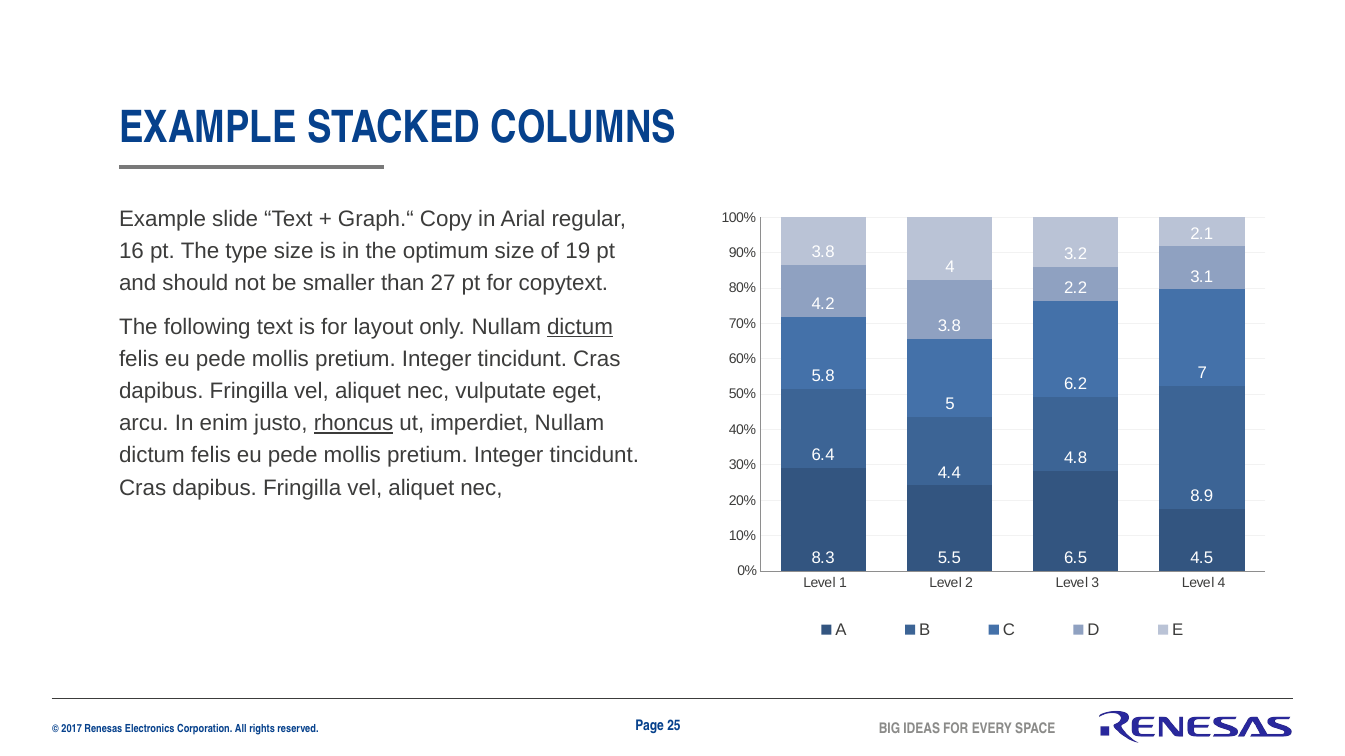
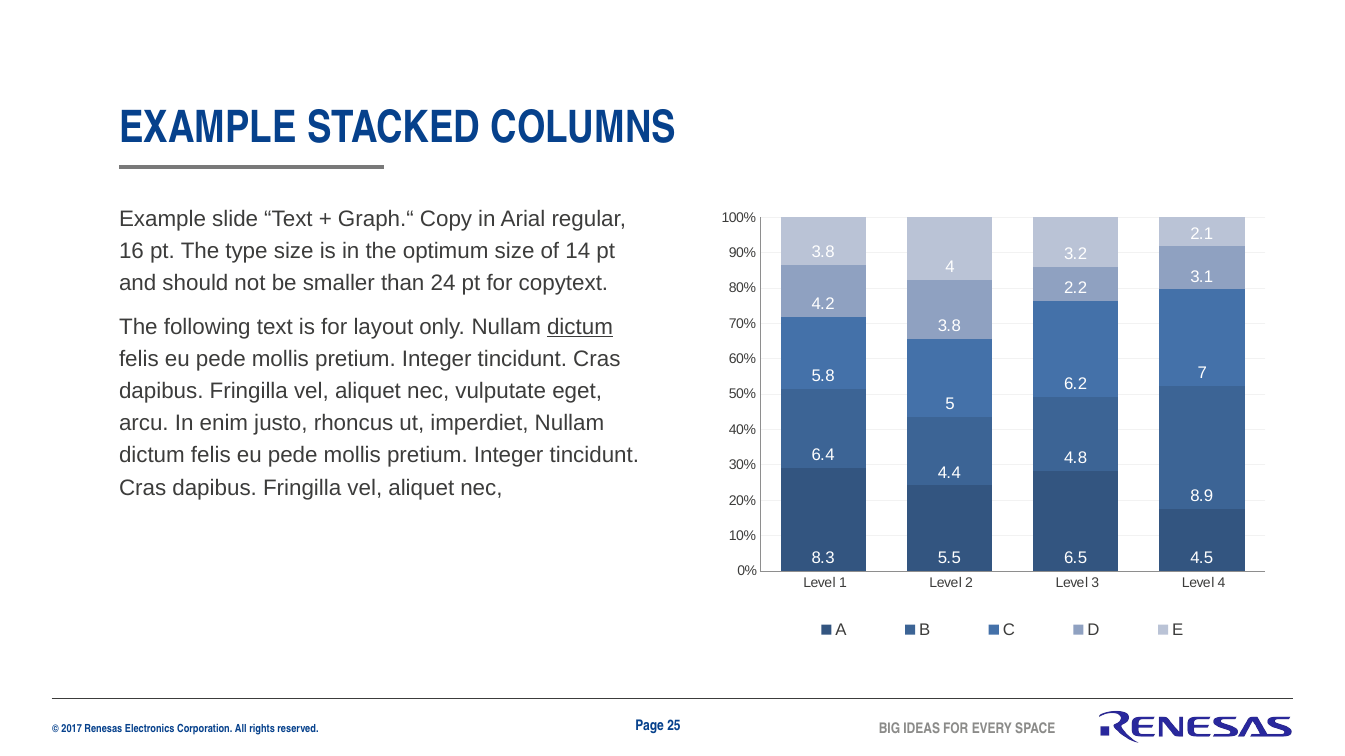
19: 19 -> 14 (578, 251)
27: 27 -> 24 (443, 283)
rhoncus underline: present -> none (354, 424)
